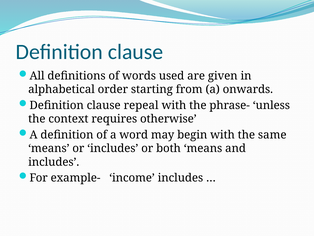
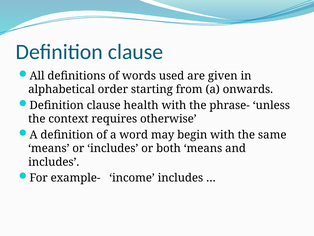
repeal: repeal -> health (141, 105)
